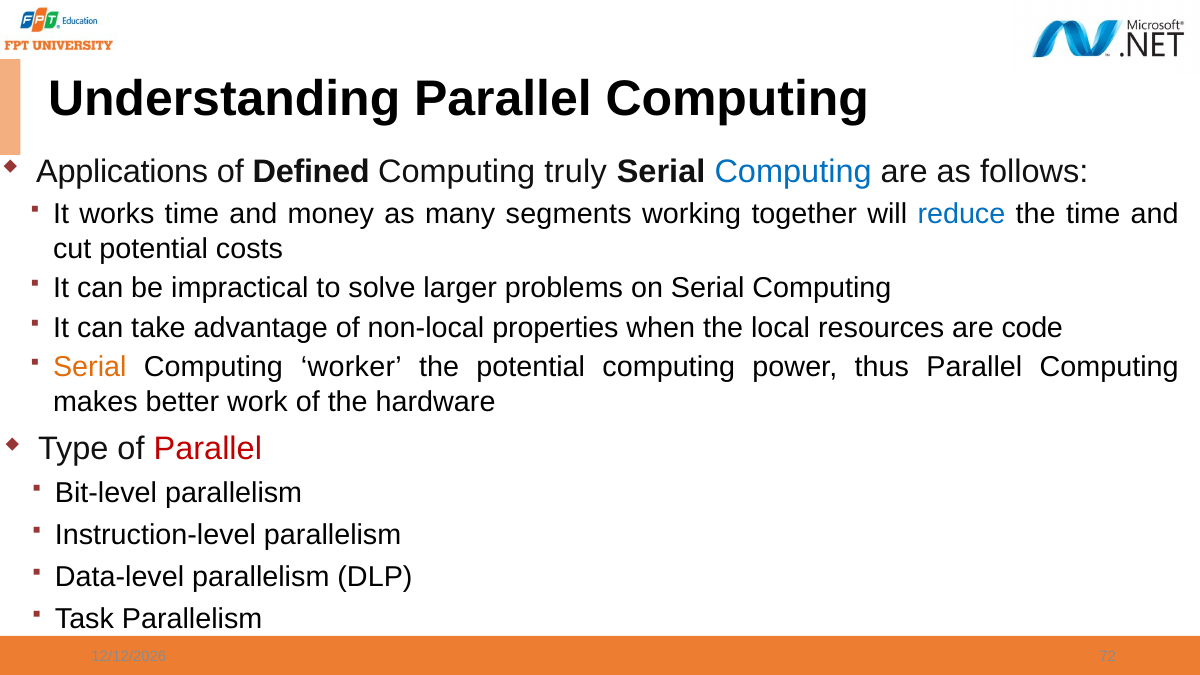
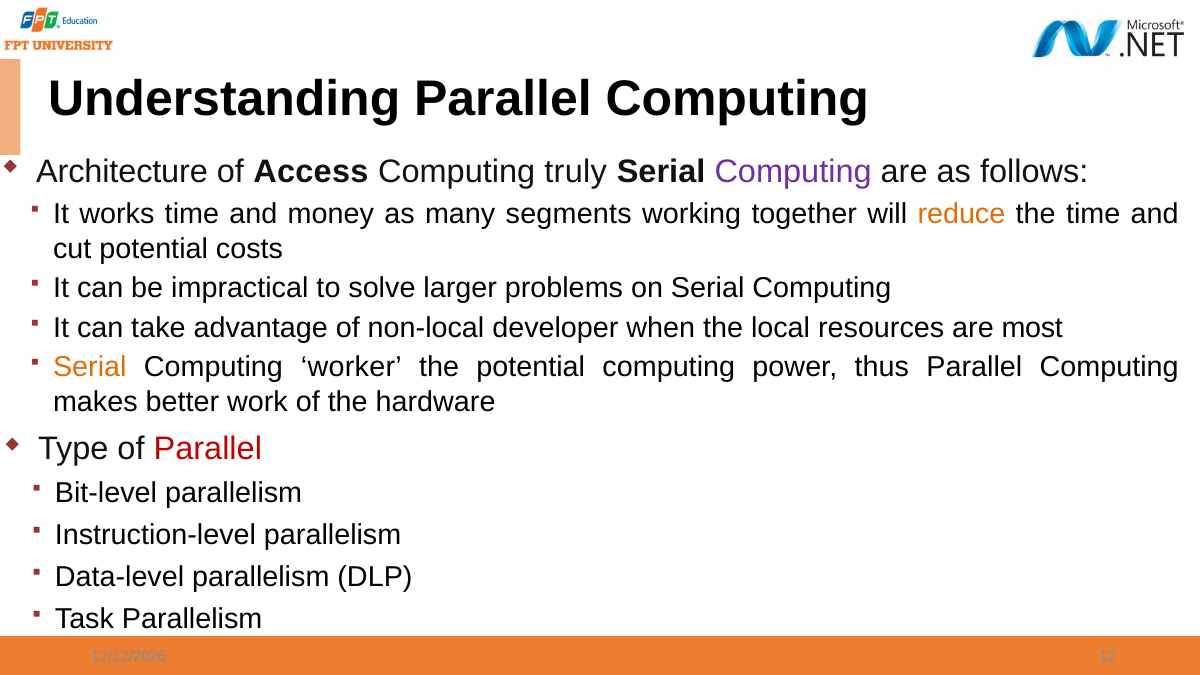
Applications: Applications -> Architecture (122, 171)
Defined: Defined -> Access (311, 171)
Computing colour: blue -> purple (793, 171)
reduce colour: blue -> orange (961, 214)
properties: properties -> developer (555, 328)
code: code -> most (1032, 328)
72: 72 -> 12 (1108, 657)
